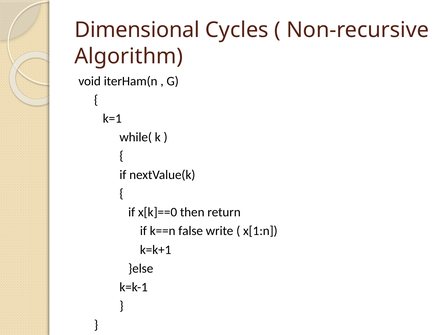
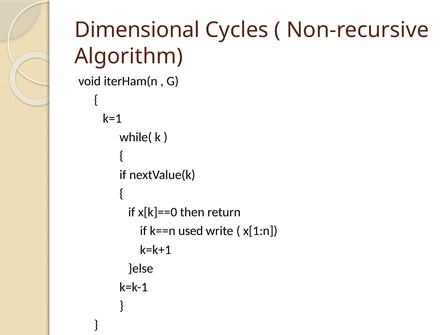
false: false -> used (191, 231)
